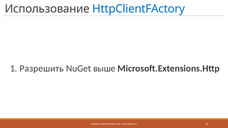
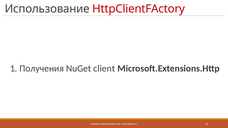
HttpClientFActory colour: blue -> red (139, 9)
Разрешить: Разрешить -> Получения (42, 69)
выше: выше -> client (104, 69)
